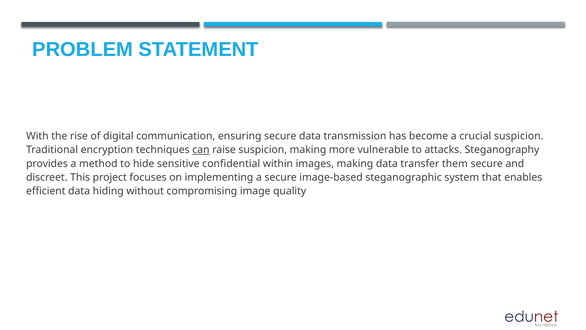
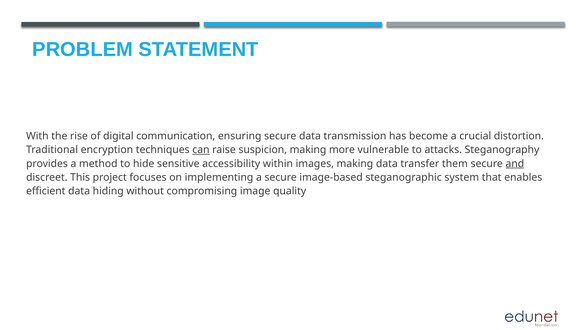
crucial suspicion: suspicion -> distortion (519, 136)
confidential: confidential -> accessibility (231, 163)
and underline: none -> present (515, 163)
